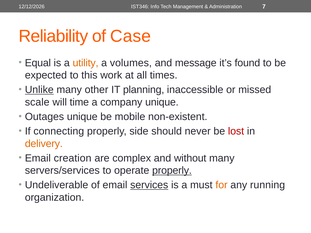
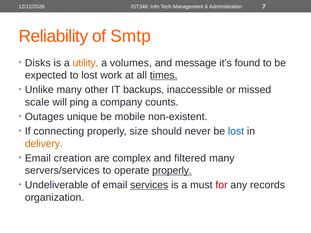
Case: Case -> Smtp (131, 36)
Equal: Equal -> Disks (38, 63)
to this: this -> lost (89, 75)
times underline: none -> present (164, 75)
Unlike underline: present -> none (39, 90)
planning: planning -> backups (144, 90)
time: time -> ping (79, 102)
company unique: unique -> counts (162, 102)
side: side -> size (139, 131)
lost colour: red -> blue (236, 131)
without: without -> filtered (190, 158)
for colour: orange -> red (222, 185)
running: running -> records (268, 185)
